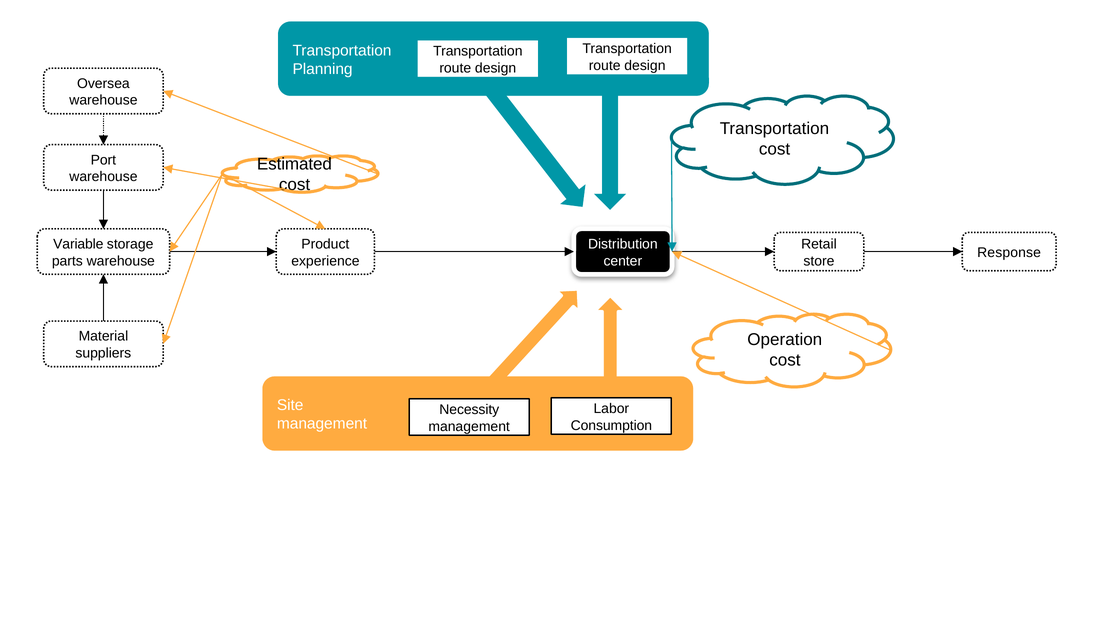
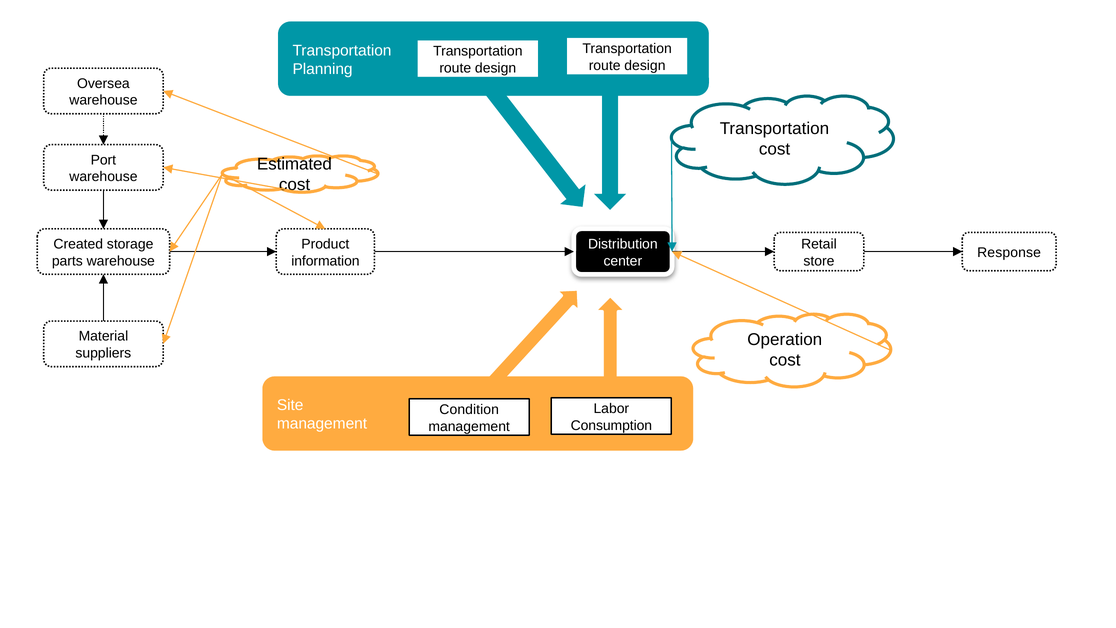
Variable: Variable -> Created (78, 244)
experience: experience -> information (325, 261)
Necessity: Necessity -> Condition (469, 410)
